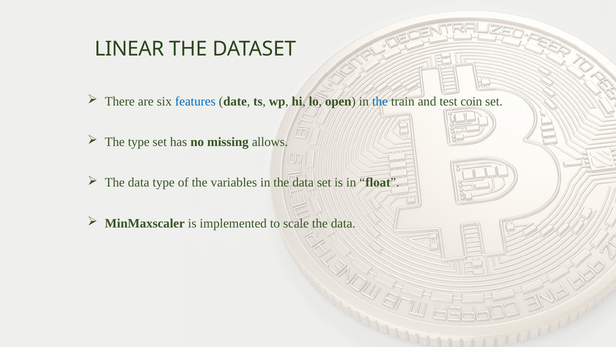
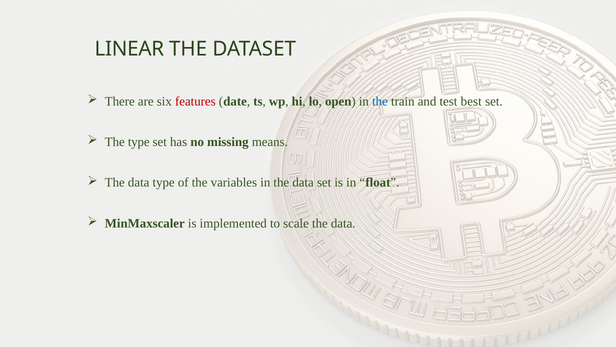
features colour: blue -> red (195, 101)
coin: coin -> best (471, 101)
allows: allows -> means (270, 142)
